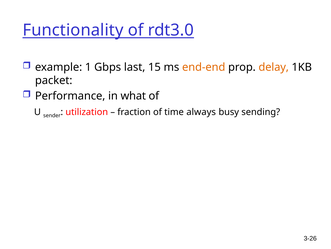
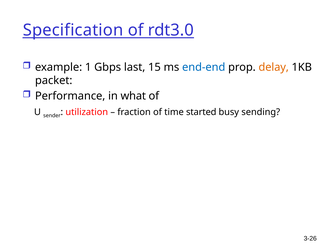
Functionality: Functionality -> Specification (73, 30)
end-end colour: orange -> blue (204, 67)
always: always -> started (201, 112)
